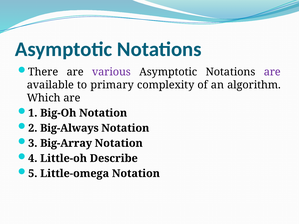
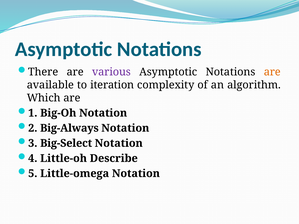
are colour: purple -> orange (272, 72)
primary: primary -> iteration (112, 85)
Big-Array: Big-Array -> Big-Select (66, 143)
